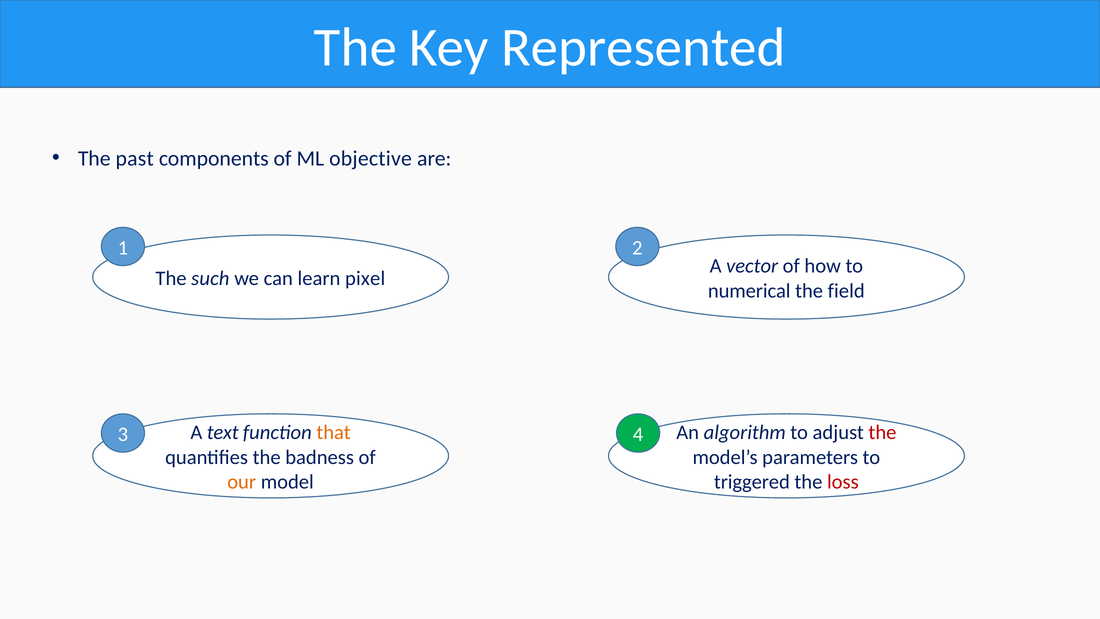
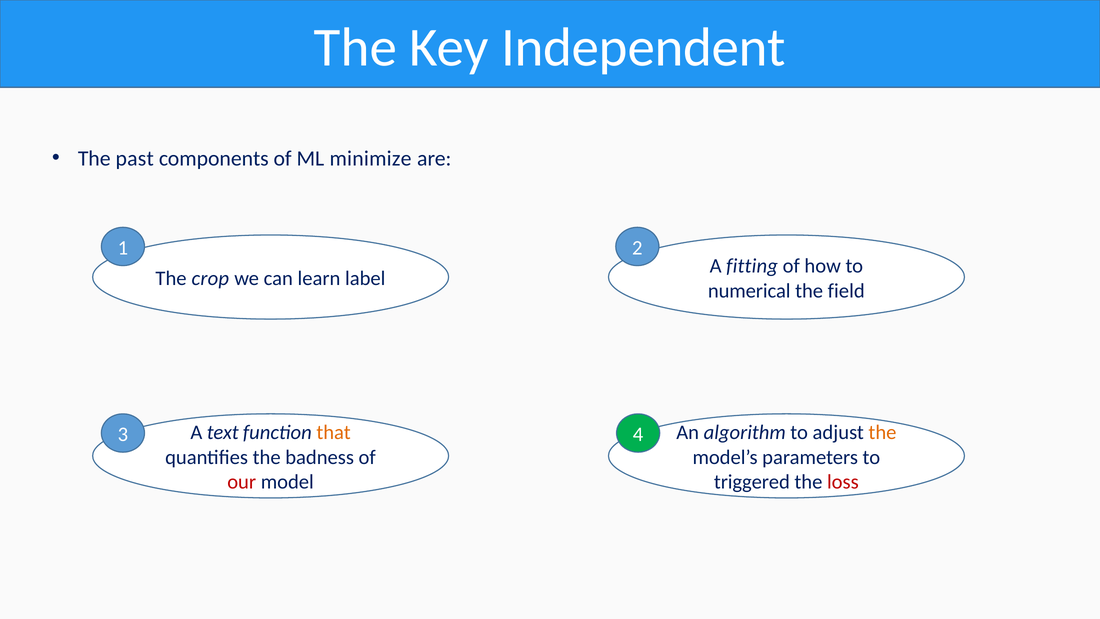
Represented: Represented -> Independent (644, 47)
objective: objective -> minimize (371, 158)
vector: vector -> fitting (752, 266)
such: such -> crop (210, 278)
pixel: pixel -> label (365, 278)
the colour: red -> orange (882, 432)
our colour: orange -> red (242, 482)
